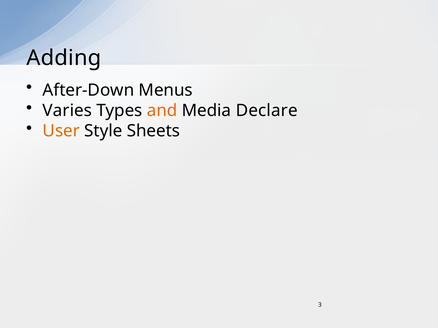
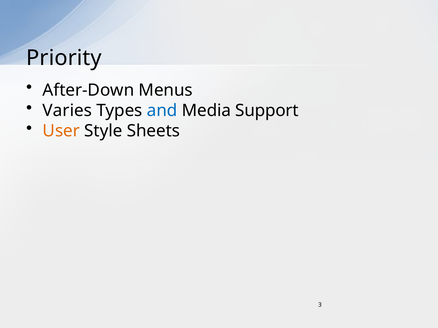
Adding: Adding -> Priority (64, 58)
and colour: orange -> blue (162, 111)
Declare: Declare -> Support (267, 111)
